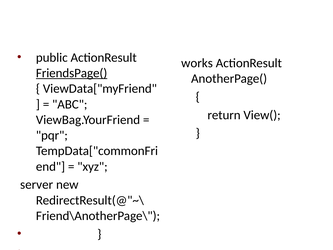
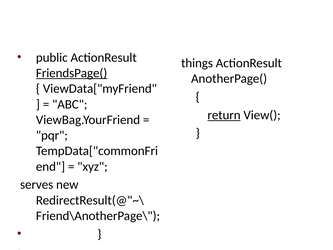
works: works -> things (197, 63)
return underline: none -> present (224, 115)
server: server -> serves (37, 185)
